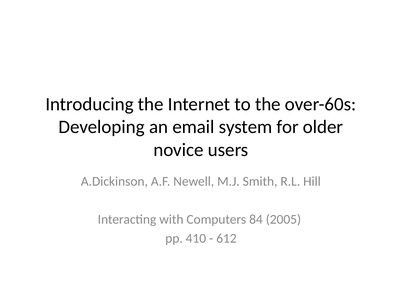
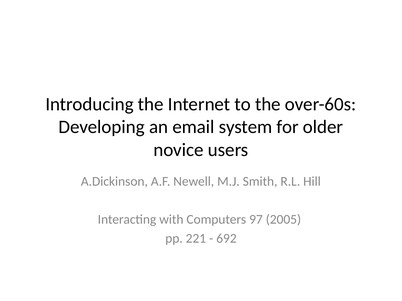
84: 84 -> 97 (256, 220)
410: 410 -> 221 (196, 239)
612: 612 -> 692 (226, 239)
